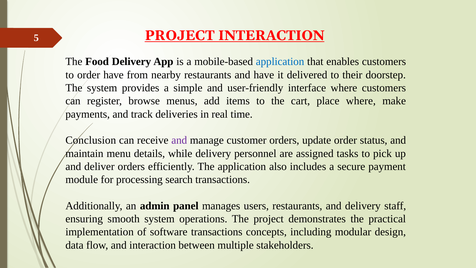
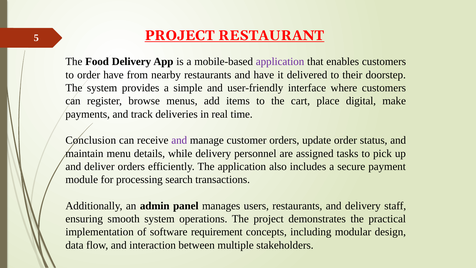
PROJECT INTERACTION: INTERACTION -> RESTAURANT (271, 35)
application colour: blue -> purple (280, 62)
place where: where -> digital (361, 101)
software transactions: transactions -> requirement (217, 232)
